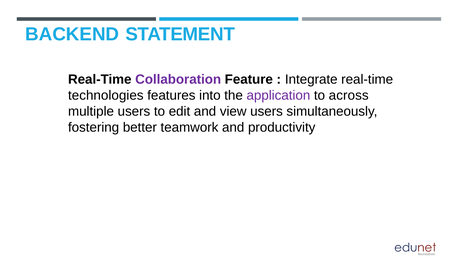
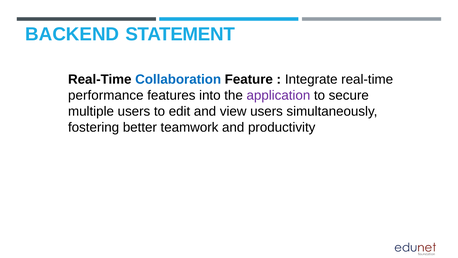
Collaboration colour: purple -> blue (178, 79)
technologies: technologies -> performance (106, 95)
across: across -> secure (349, 95)
